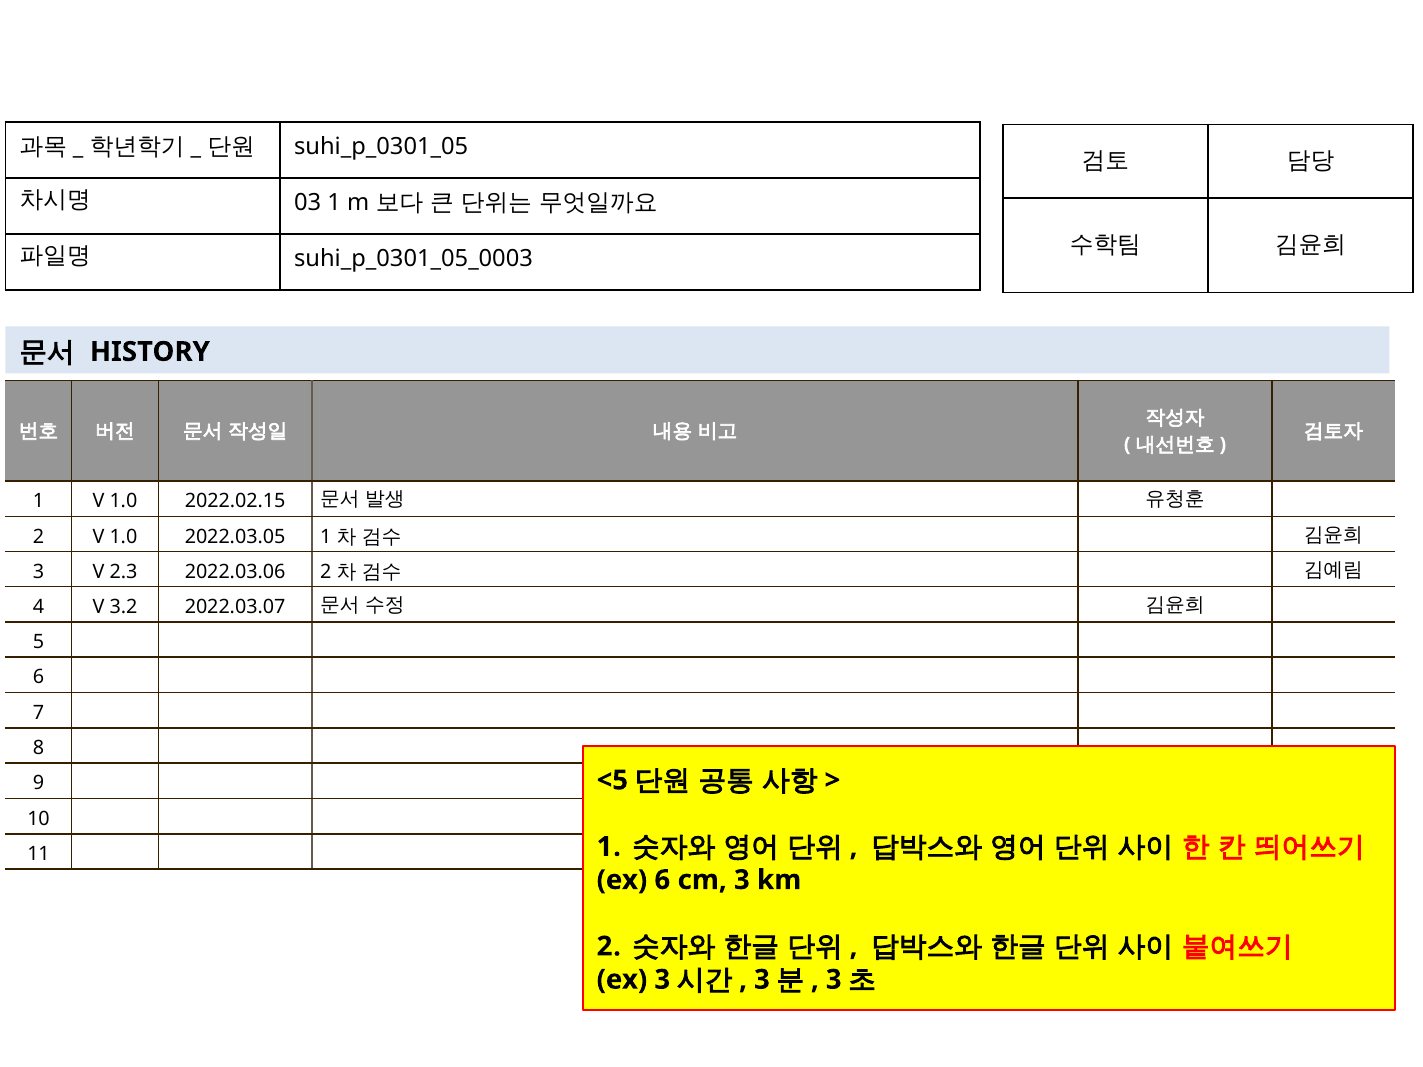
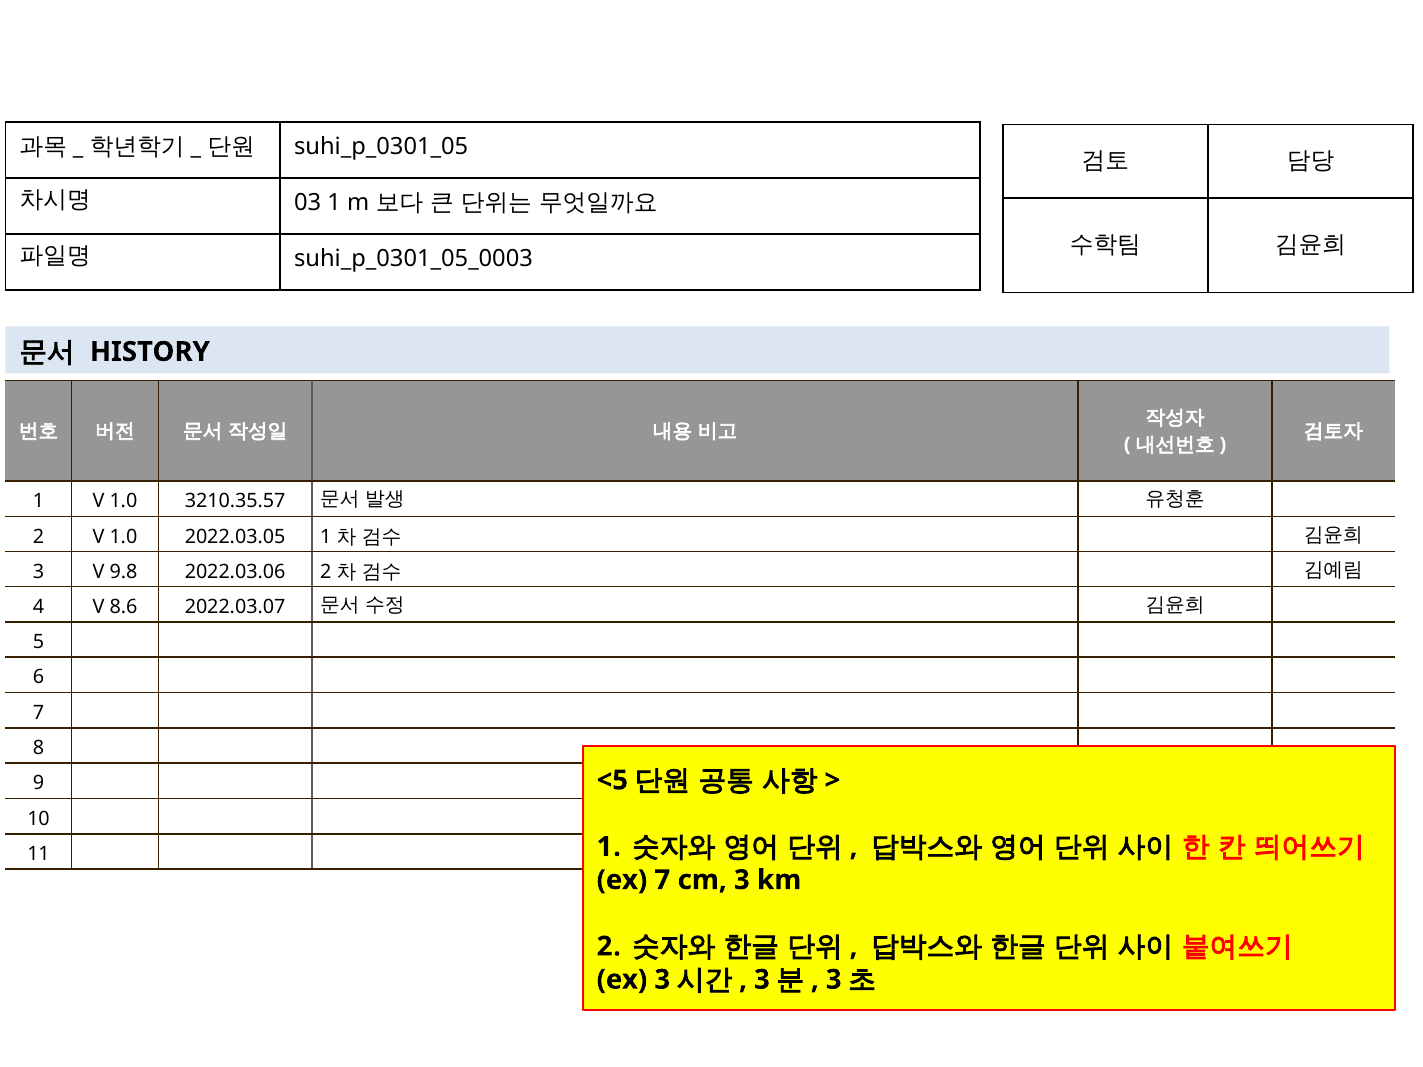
2022.02.15: 2022.02.15 -> 3210.35.57 (235, 501)
2.3: 2.3 -> 9.8 (123, 572)
3.2: 3.2 -> 8.6 (123, 607)
ex 6: 6 -> 7 (662, 880)
